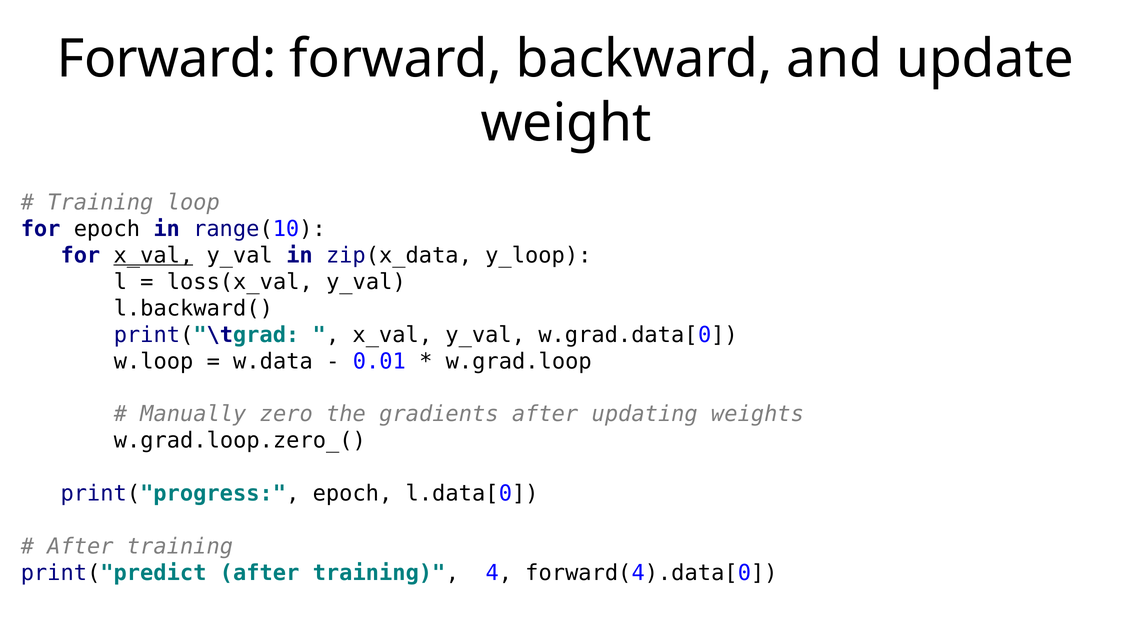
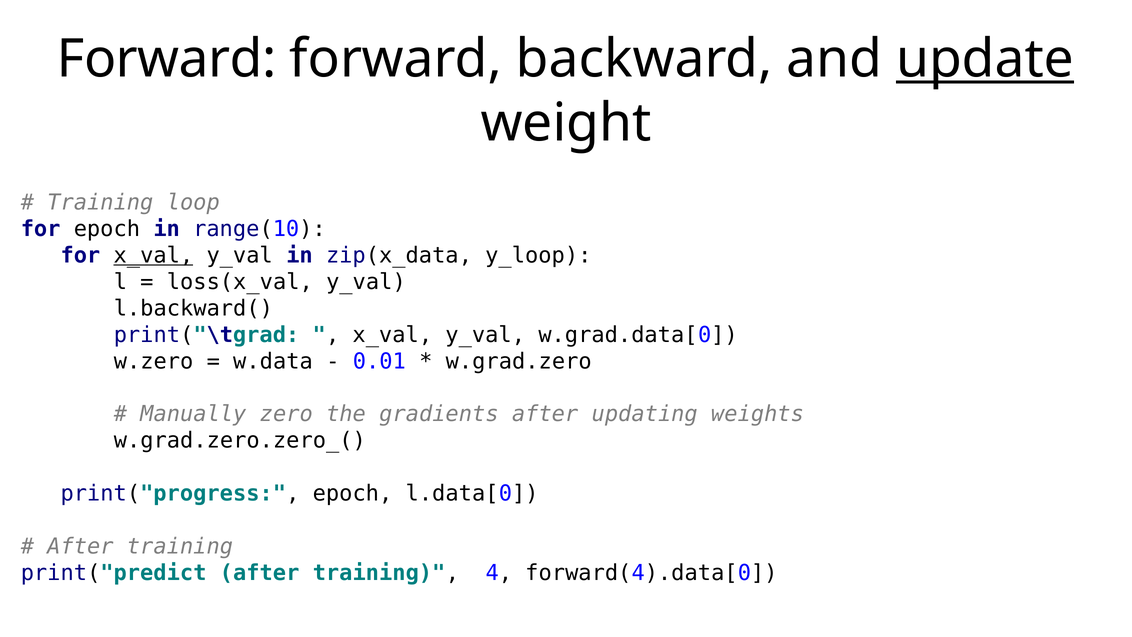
update underline: none -> present (985, 59)
w.loop: w.loop -> w.zero (154, 361)
w.grad.loop: w.grad.loop -> w.grad.zero (519, 361)
w.grad.loop.zero_(: w.grad.loop.zero_( -> w.grad.zero.zero_( (240, 440)
